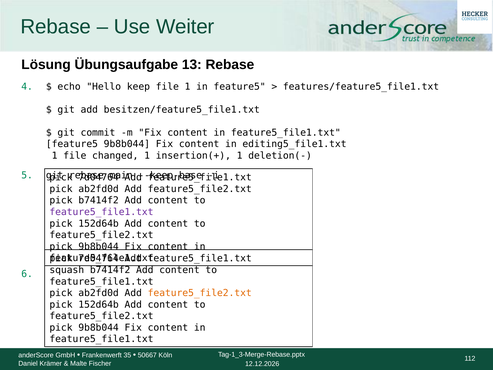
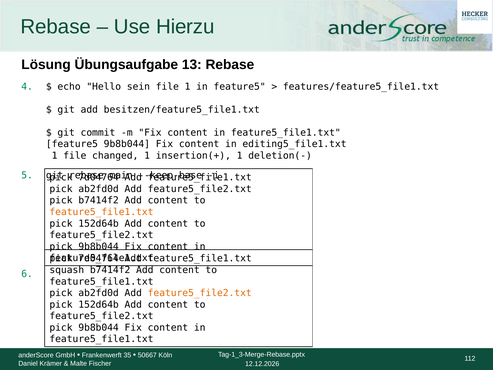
Weiter: Weiter -> Hierzu (185, 27)
keep: keep -> sein (138, 86)
feature5_file1.txt colour: purple -> orange (101, 212)
